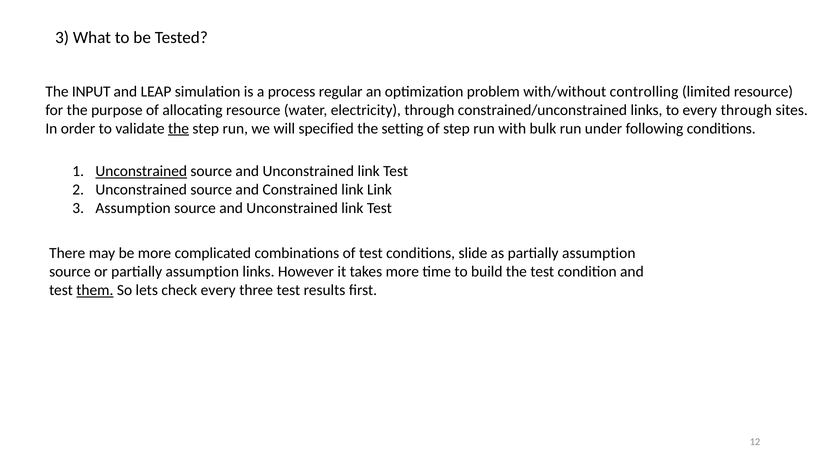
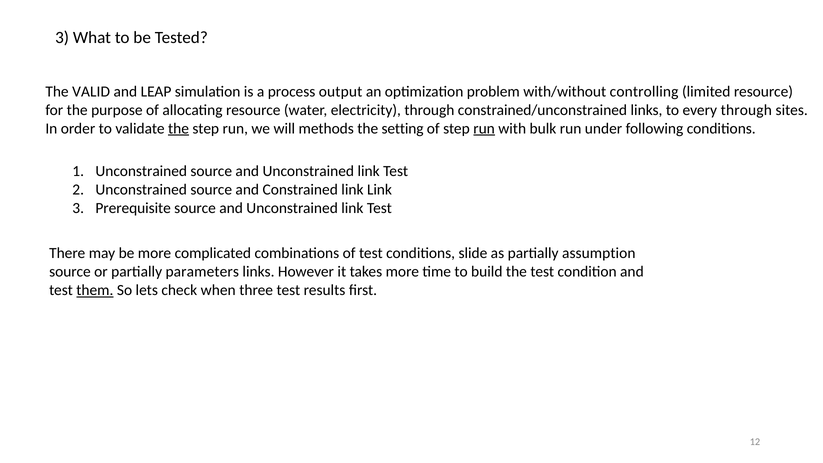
INPUT: INPUT -> VALID (91, 92)
regular: regular -> output (341, 92)
specified: specified -> methods (326, 129)
run underline: none -> present (484, 129)
Unconstrained underline: present -> none (141, 171)
3 Assumption: Assumption -> Prerequisite (133, 208)
or partially assumption: assumption -> parameters (202, 272)
check every: every -> when (218, 290)
